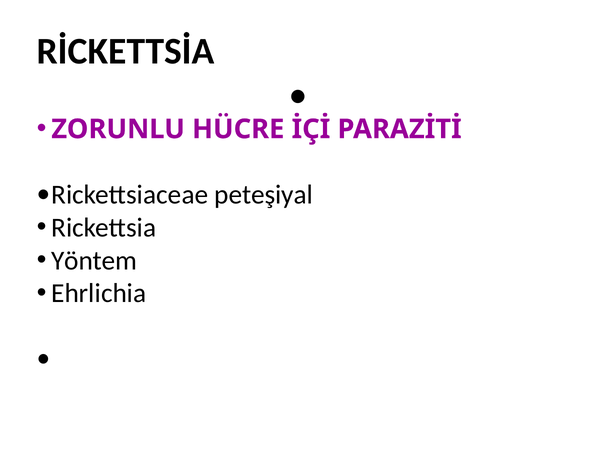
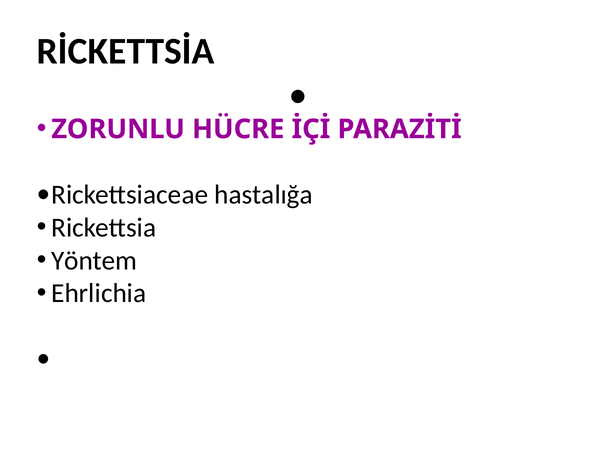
peteşiyal: peteşiyal -> hastalığa (264, 195)
